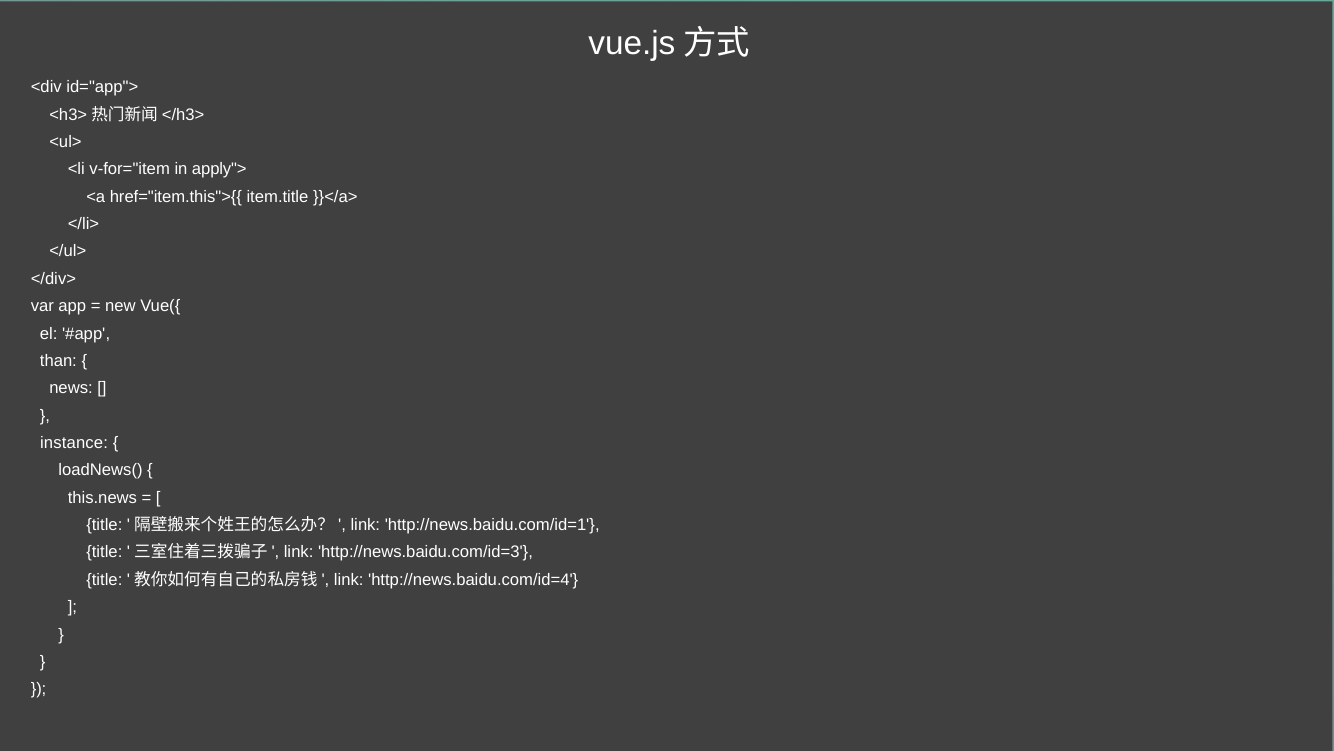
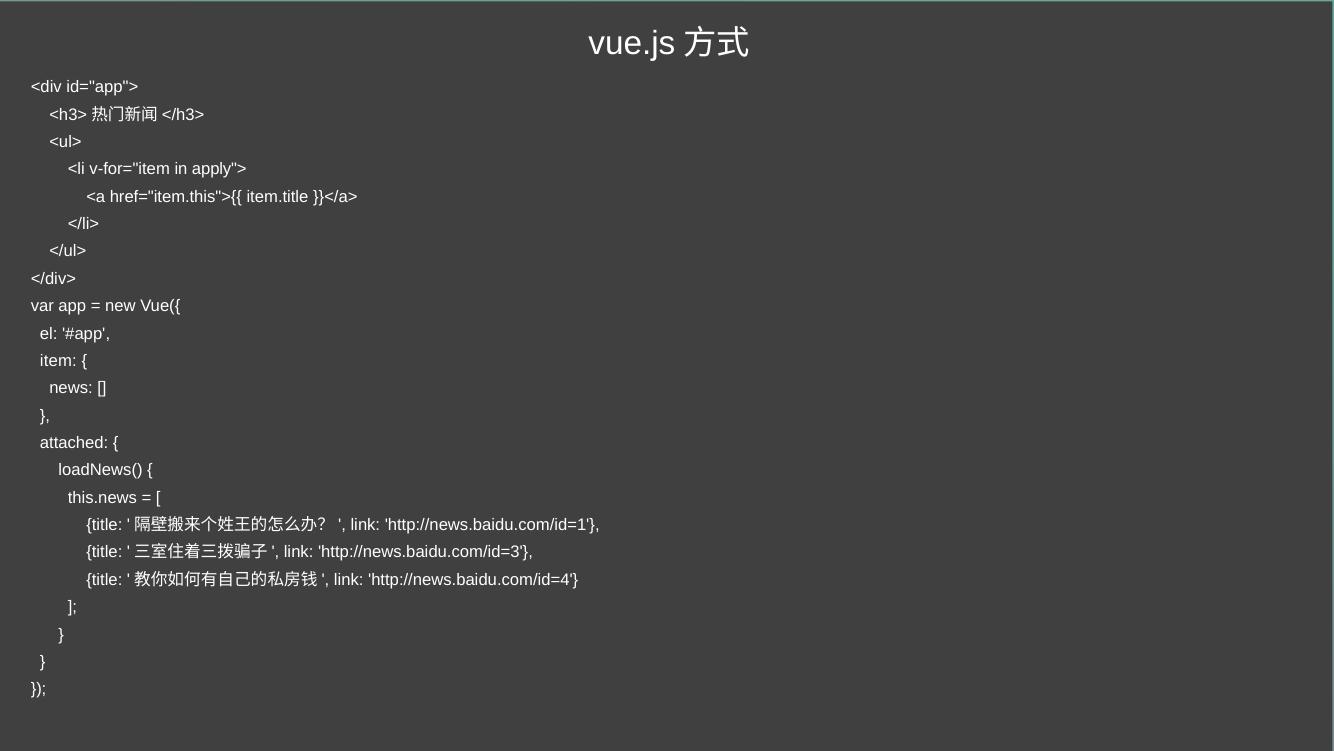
than: than -> item (58, 361)
instance: instance -> attached (74, 443)
